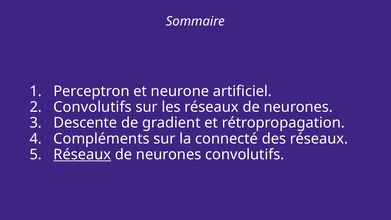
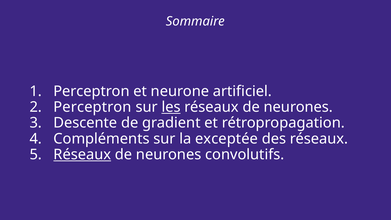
Convolutifs: Convolutifs -> Perceptron (92, 107)
les underline: none -> present (171, 107)
connecté: connecté -> exceptée (227, 139)
